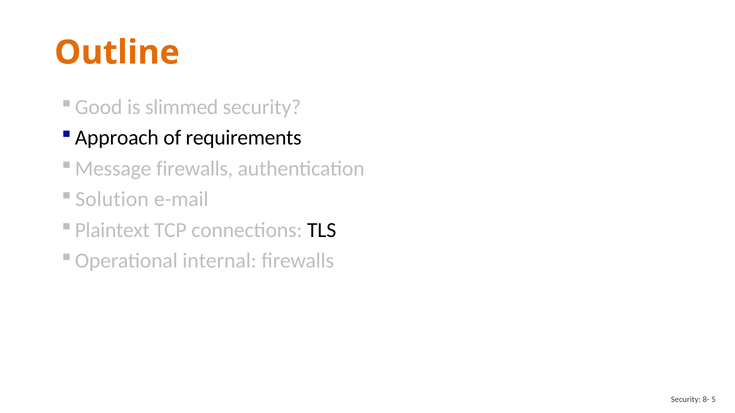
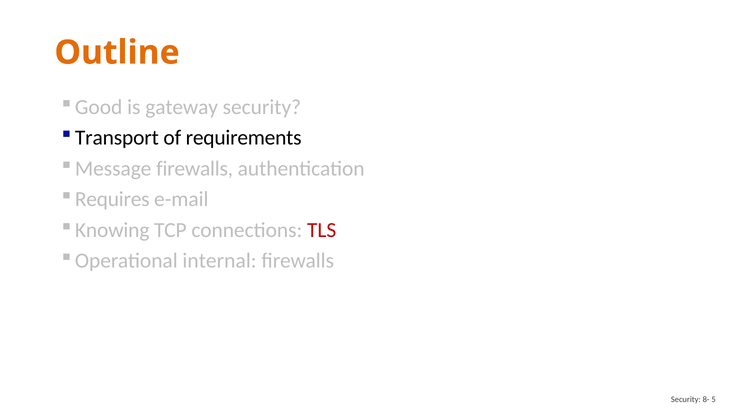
slimmed: slimmed -> gateway (182, 107)
Approach: Approach -> Transport (117, 138)
Solution: Solution -> Requires (112, 200)
Plaintext: Plaintext -> Knowing (112, 230)
TLS colour: black -> red (322, 230)
